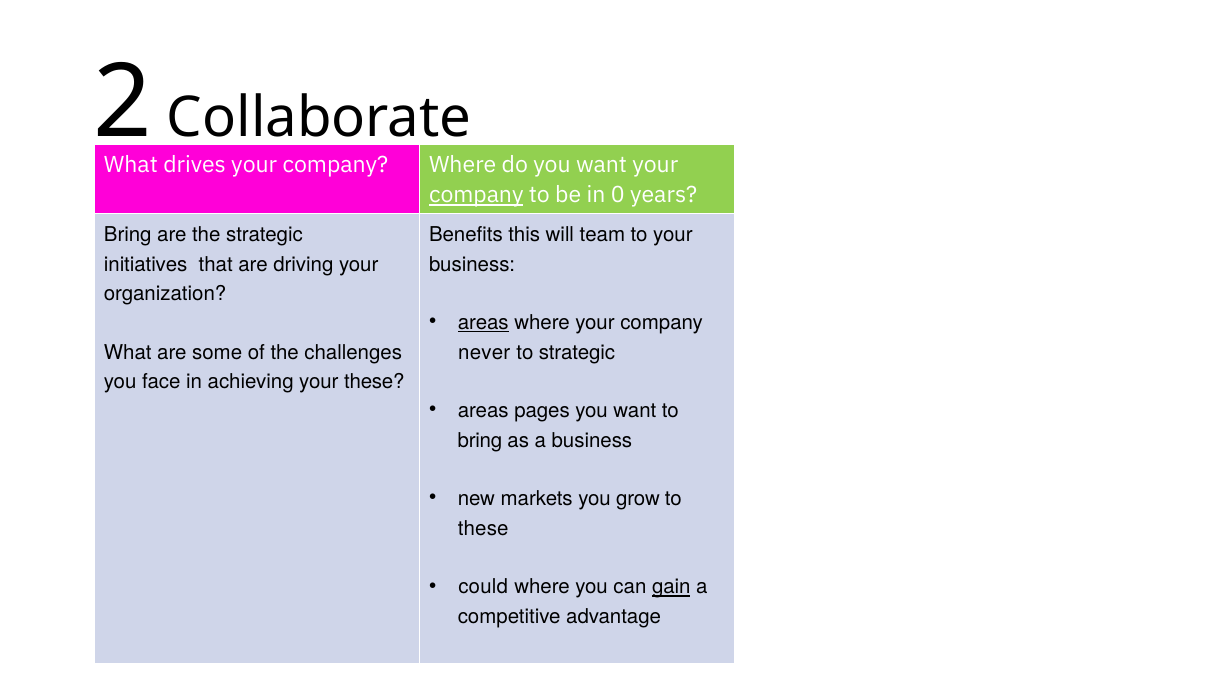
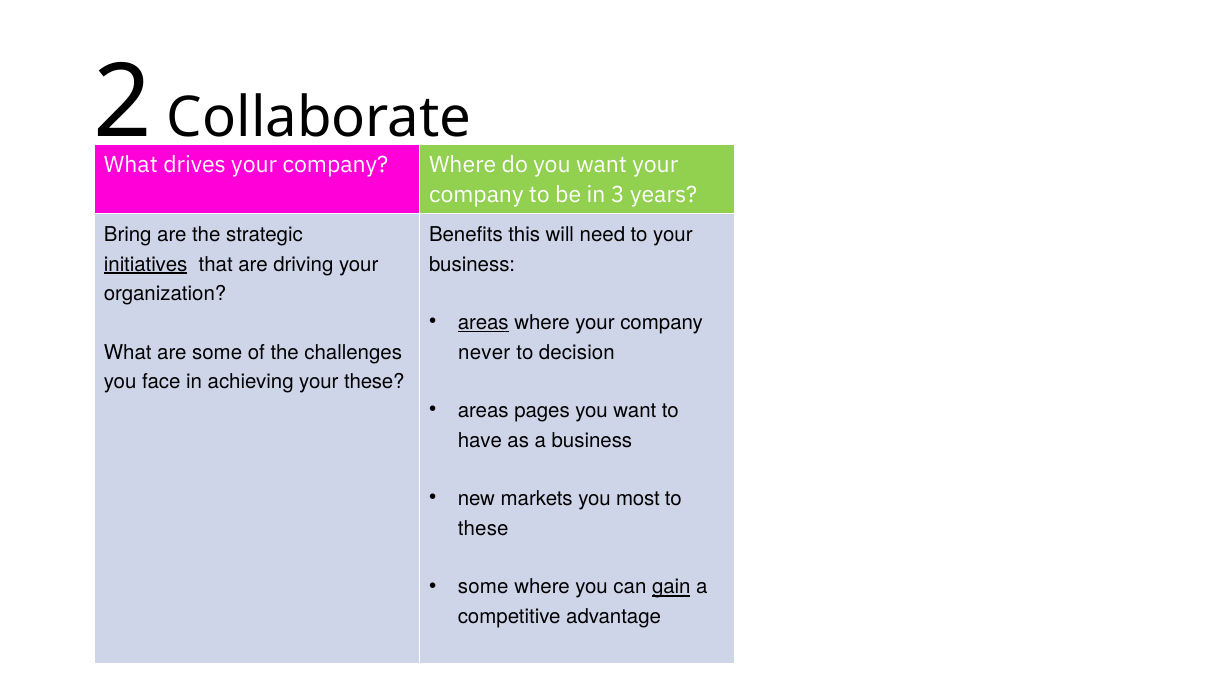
company underline: present -> none (476, 195)
0: 0 -> 3 (618, 195)
team: team -> need (602, 235)
initiatives underline: none -> present (146, 264)
to strategic: strategic -> decision (577, 353)
bring: bring -> have (480, 441)
grow: grow -> most (638, 499)
could: could -> some (483, 587)
